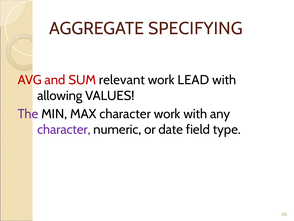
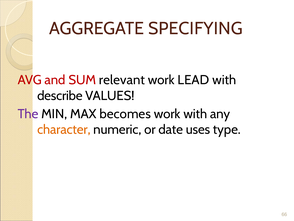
allowing: allowing -> describe (60, 95)
MAX character: character -> becomes (125, 114)
character colour: purple -> orange (64, 129)
field: field -> uses (198, 129)
